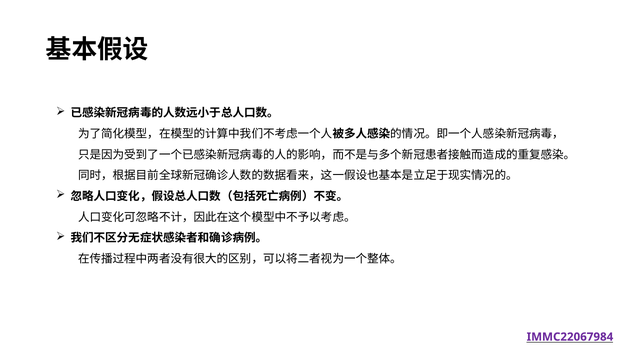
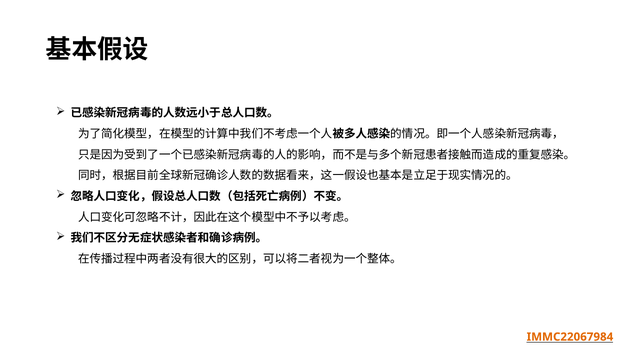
IMMC22067984 colour: purple -> orange (570, 337)
